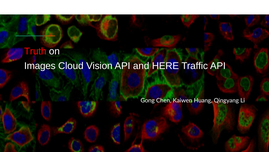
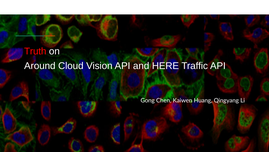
Images: Images -> Around (40, 66)
